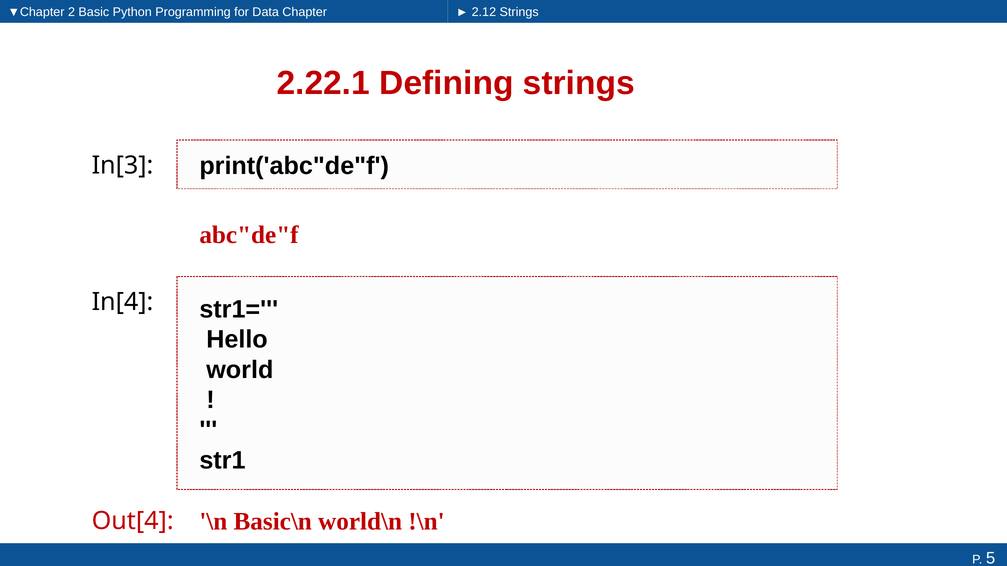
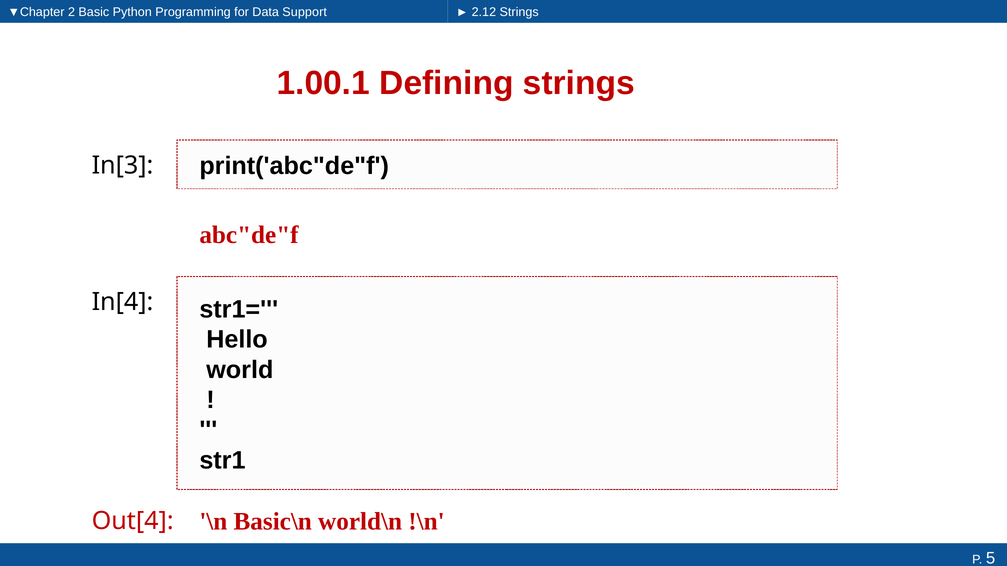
Chapter: Chapter -> Support (305, 12)
2.22.1: 2.22.1 -> 1.00.1 (323, 83)
